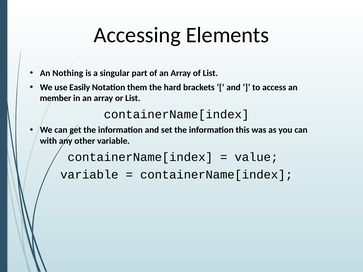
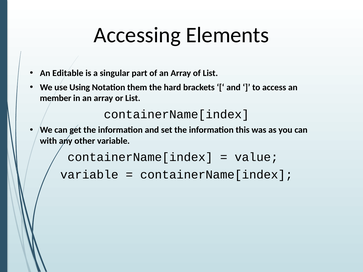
Nothing: Nothing -> Editable (68, 73)
Easily: Easily -> Using (80, 87)
